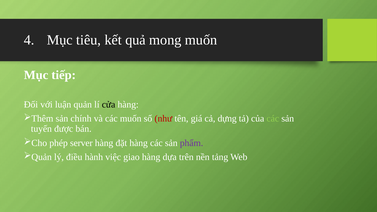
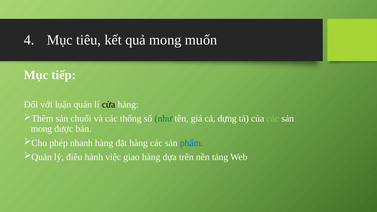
chính: chính -> chuổi (81, 119)
các muốn: muốn -> thống (131, 119)
như colour: red -> green (163, 119)
tuyến: tuyến -> mong (41, 129)
server: server -> nhanh (81, 143)
phẩm colour: purple -> blue (192, 143)
